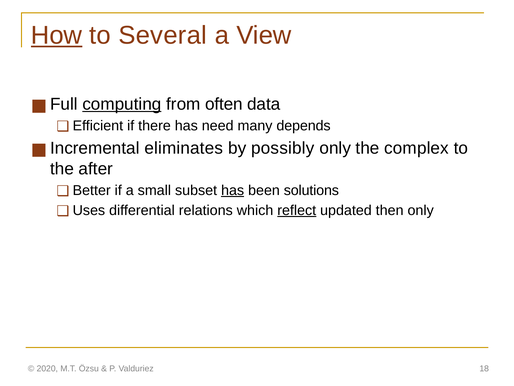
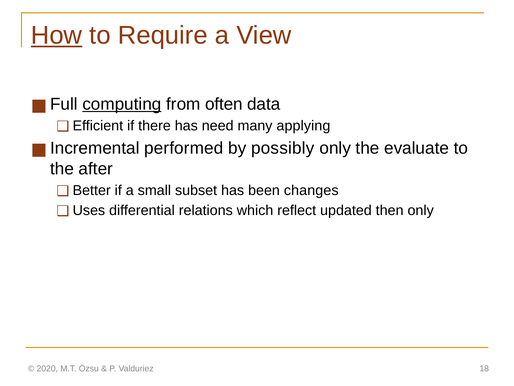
Several: Several -> Require (163, 35)
depends: depends -> applying (303, 126)
eliminates: eliminates -> performed (184, 148)
complex: complex -> evaluate (417, 148)
has underline: present -> none (233, 190)
solutions: solutions -> changes (311, 190)
reflect underline: present -> none (297, 210)
